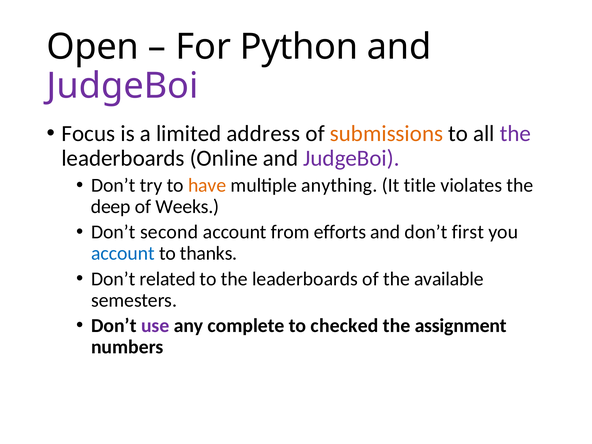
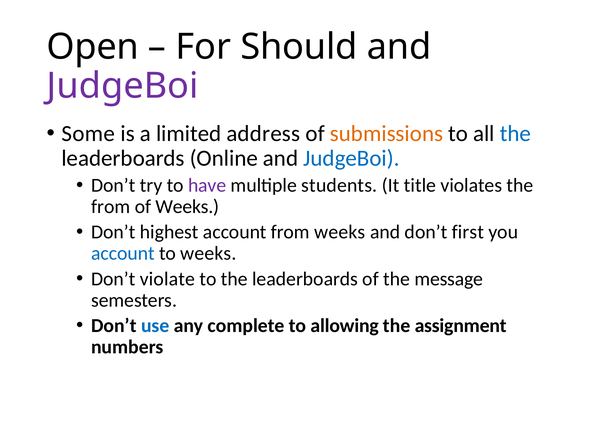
Python: Python -> Should (299, 47)
Focus: Focus -> Some (88, 133)
the colour: purple -> blue (515, 133)
JudgeBoi colour: purple -> blue (351, 158)
have colour: orange -> purple (207, 185)
anything: anything -> students (339, 185)
deep: deep -> from (111, 207)
second: second -> highest (169, 232)
from efforts: efforts -> weeks (340, 232)
to thanks: thanks -> weeks (208, 253)
related: related -> violate (167, 279)
available: available -> message (449, 279)
use colour: purple -> blue (155, 326)
checked: checked -> allowing (345, 326)
